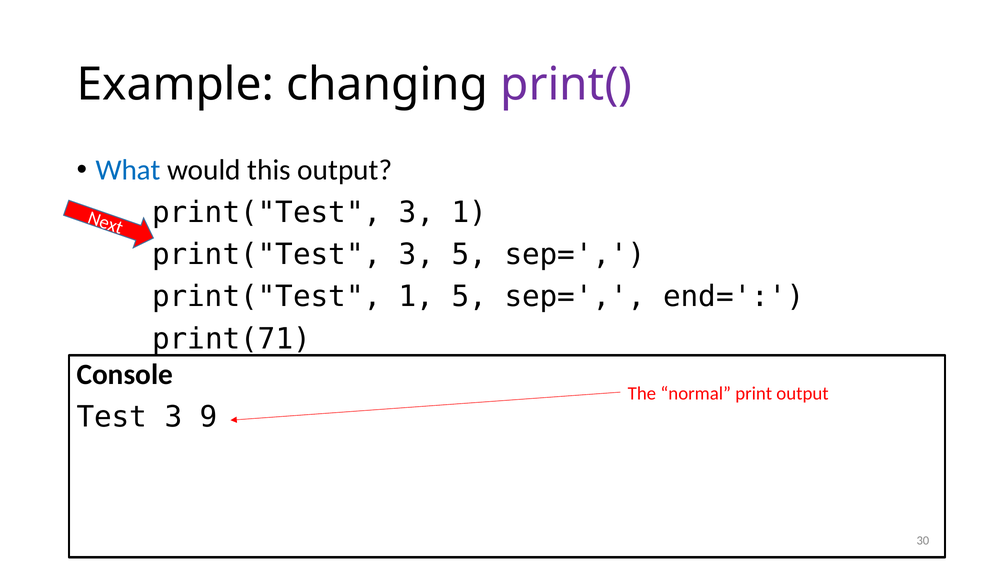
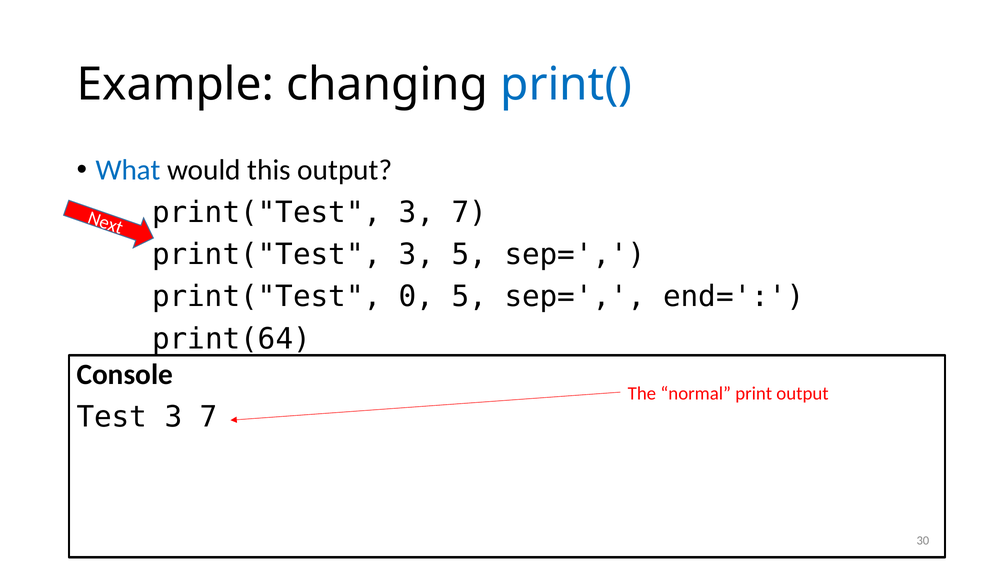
print( colour: purple -> blue (566, 85)
print("Test 3 1: 1 -> 7 (469, 212)
print("Test 1: 1 -> 0 (416, 297)
print(71: print(71 -> print(64 (231, 339)
Test 3 9: 9 -> 7 (209, 417)
